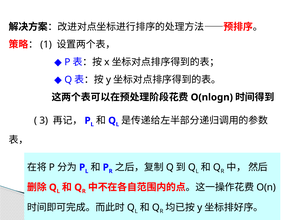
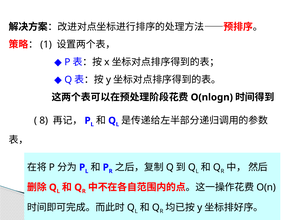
3: 3 -> 8 (44, 120)
